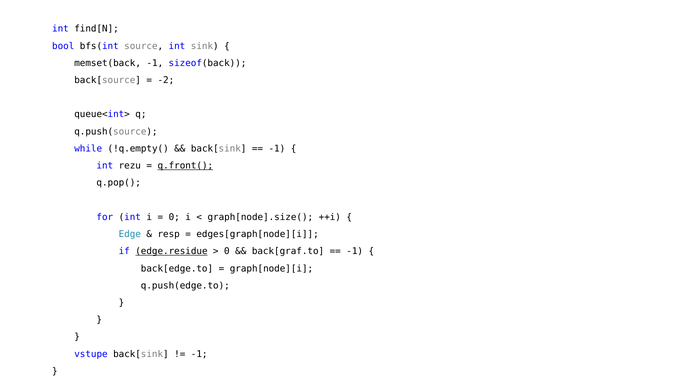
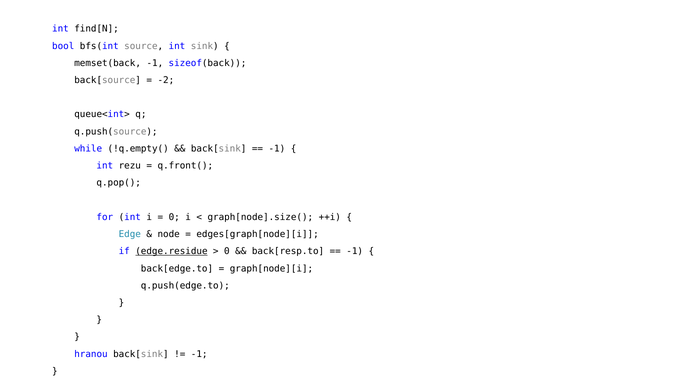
q.front( underline: present -> none (185, 166)
resp: resp -> node (169, 234)
back[graf.to: back[graf.to -> back[resp.to (288, 251)
vstupe: vstupe -> hranou (91, 354)
